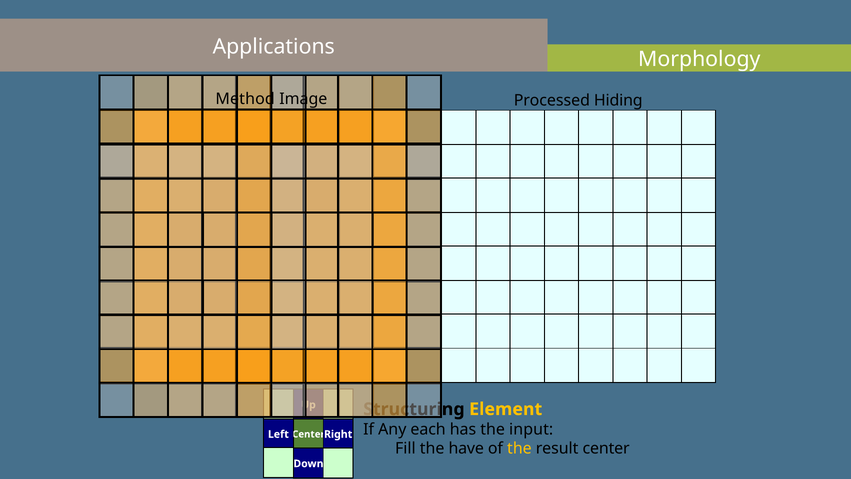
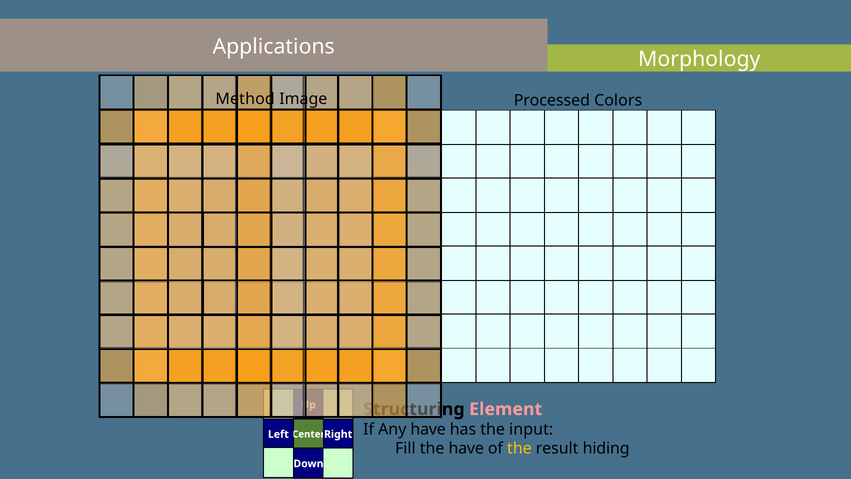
Hiding: Hiding -> Colors (618, 100)
Element colour: yellow -> pink (506, 409)
Any each: each -> have (428, 429)
center: center -> hiding (606, 448)
